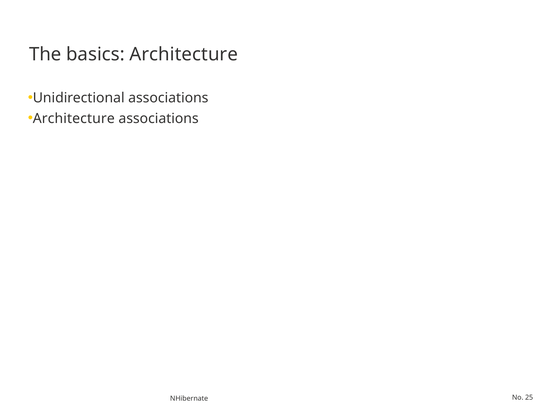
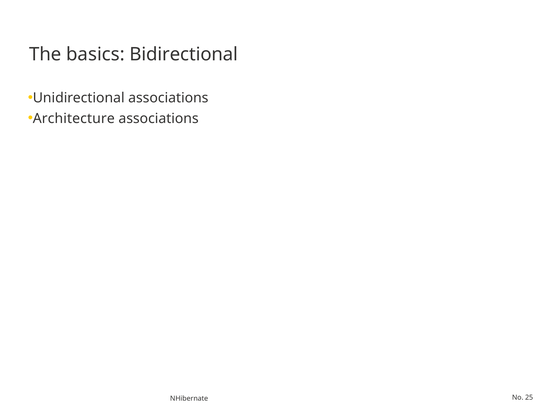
basics Architecture: Architecture -> Bidirectional (184, 54)
